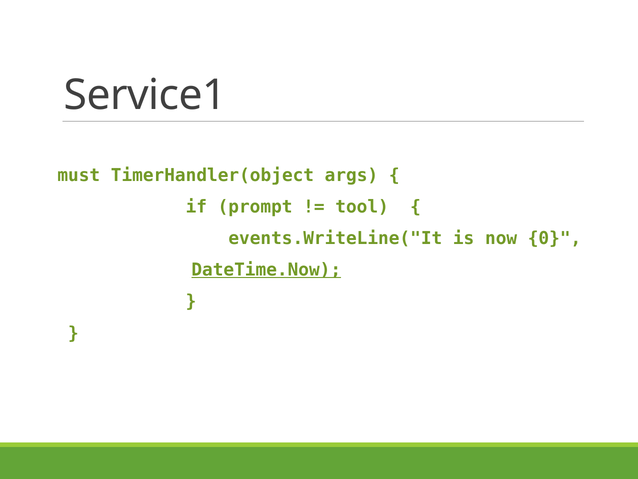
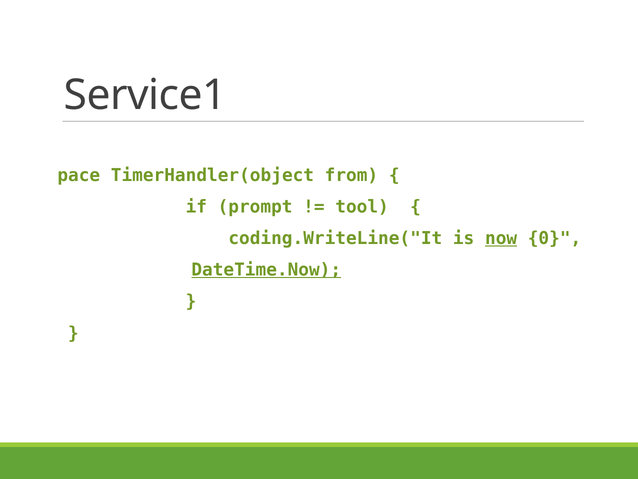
must: must -> pace (79, 175)
args: args -> from (351, 175)
events.WriteLine("It: events.WriteLine("It -> coding.WriteLine("It (335, 238)
now underline: none -> present (501, 238)
